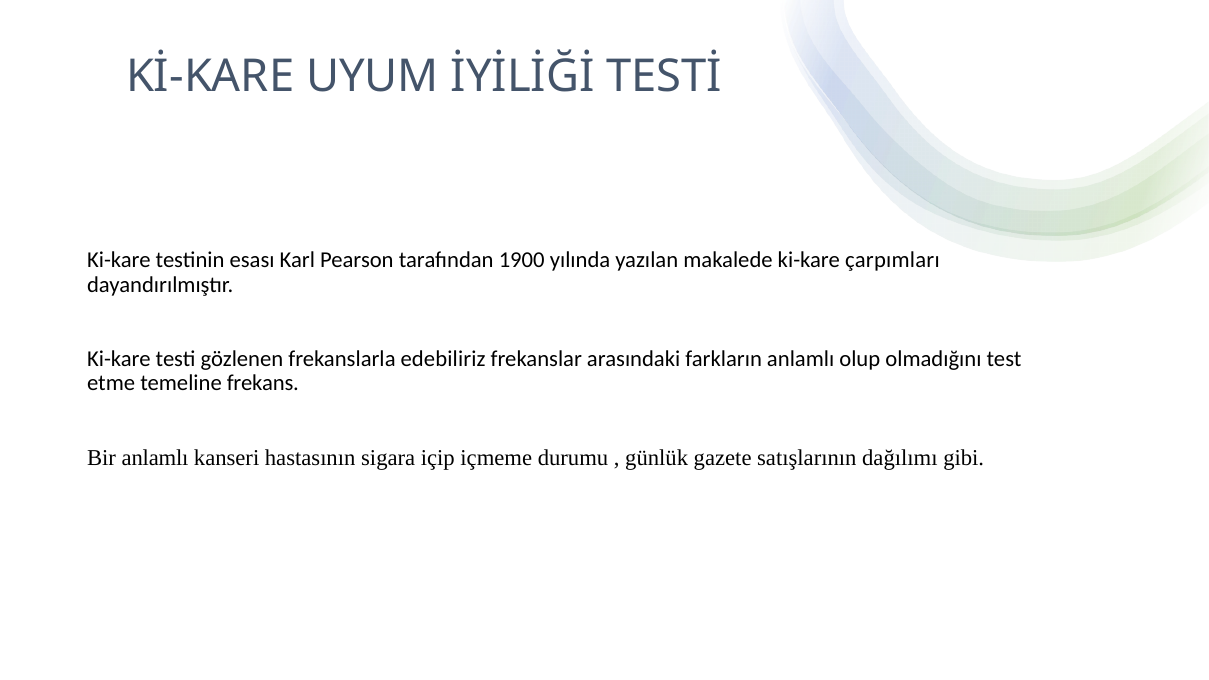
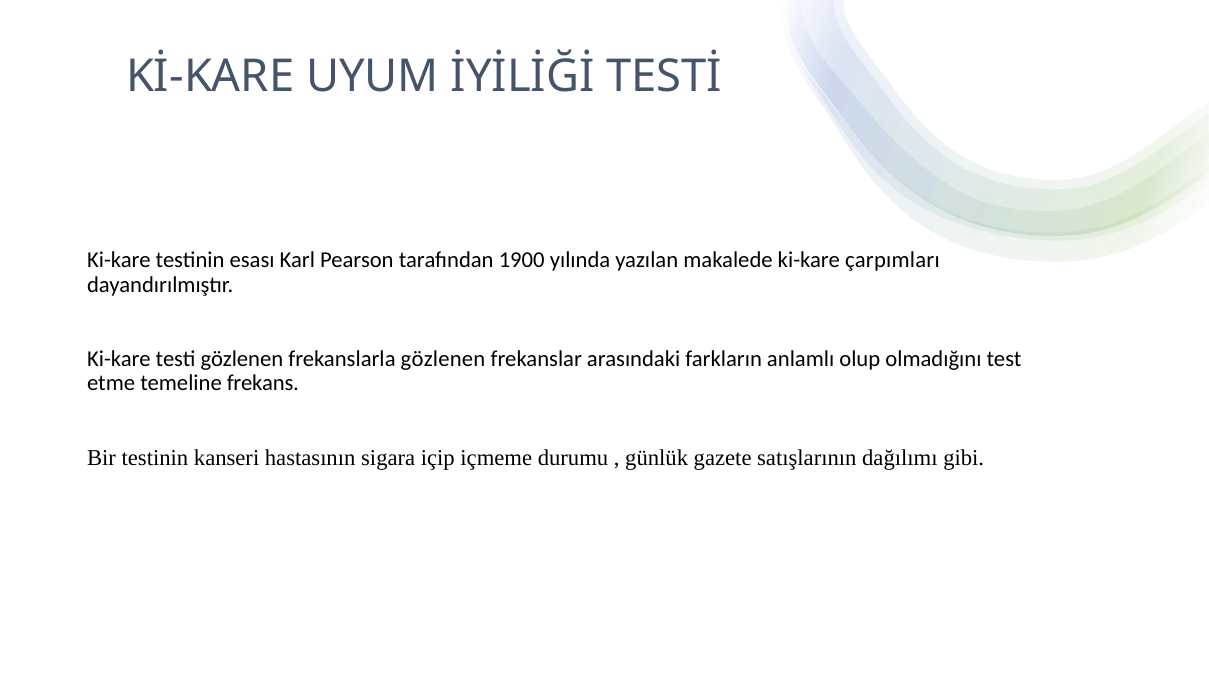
frekanslarla edebiliriz: edebiliriz -> gözlenen (443, 359)
Bir anlamlı: anlamlı -> testinin (155, 458)
